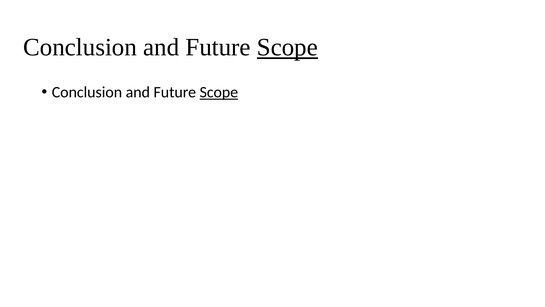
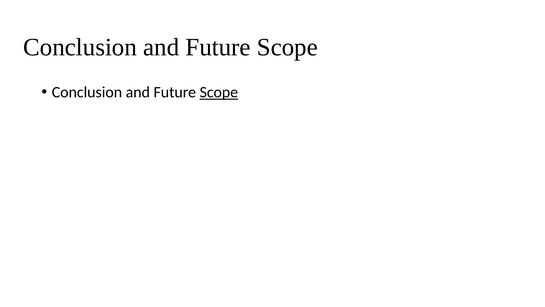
Scope underline: present -> none (287, 47)
